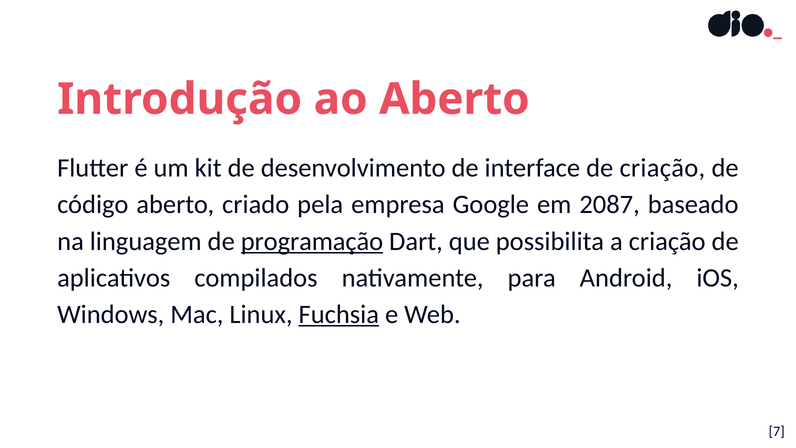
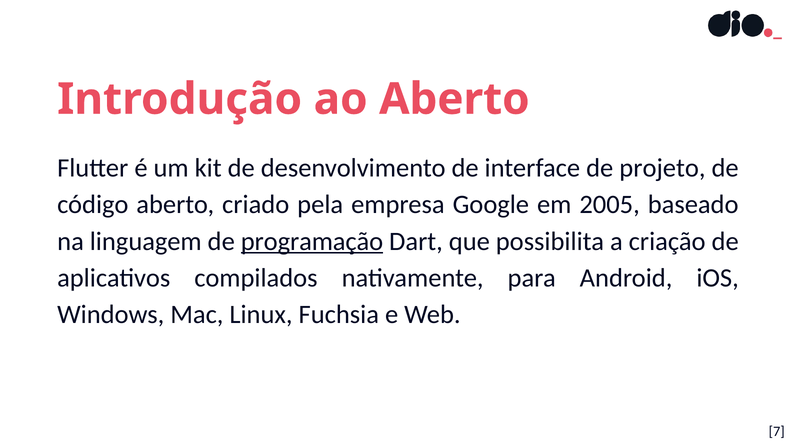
de criação: criação -> projeto (662, 168)
2087: 2087 -> 2005 (610, 205)
Fuchsia underline: present -> none (339, 314)
